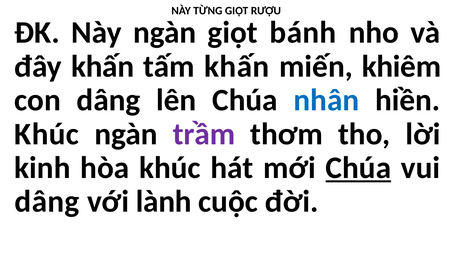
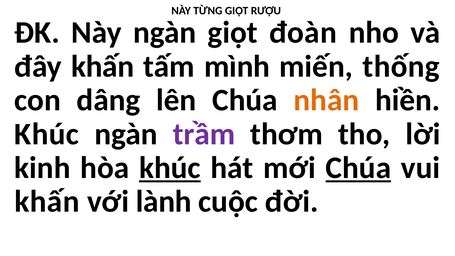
bánh: bánh -> đoàn (303, 33)
tấm khấn: khấn -> mình (237, 66)
khiêm: khiêm -> thống (401, 66)
nhân colour: blue -> orange (326, 100)
khúc underline: none -> present (170, 168)
dâng: dâng -> khấn (47, 202)
